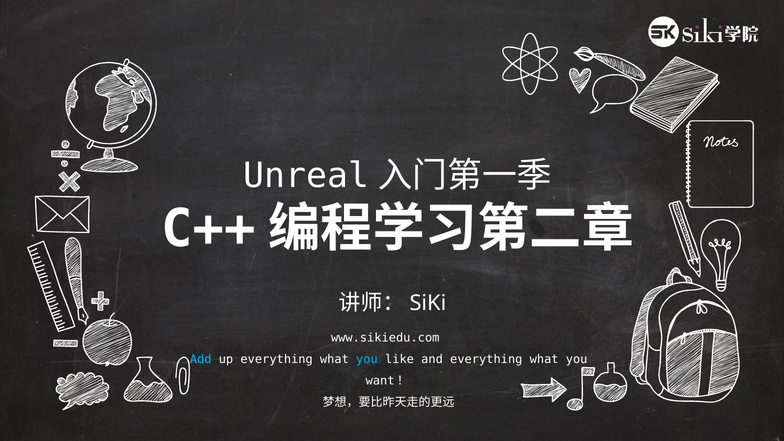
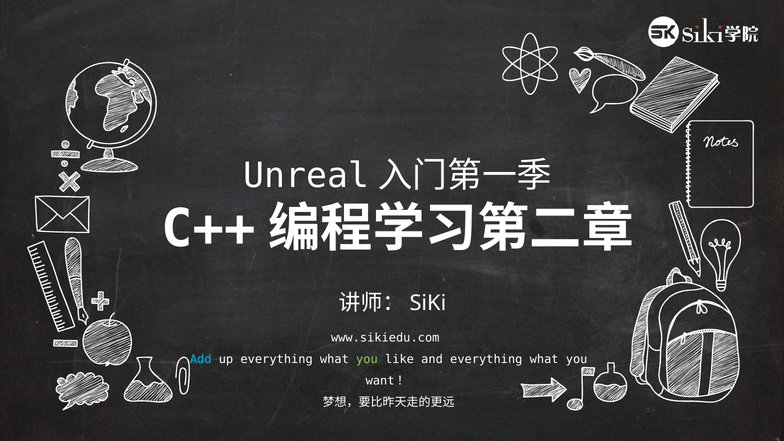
you colour: light blue -> light green (367, 359)
